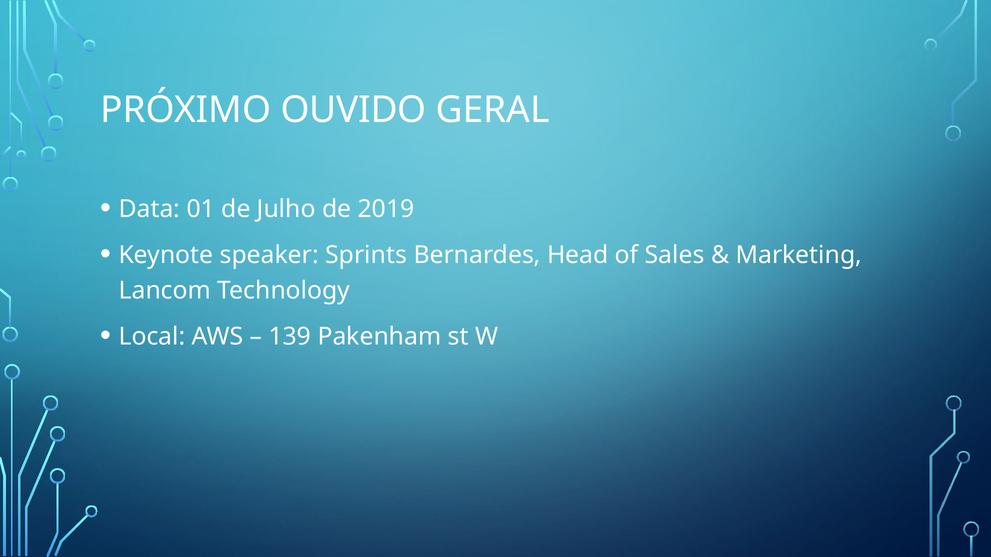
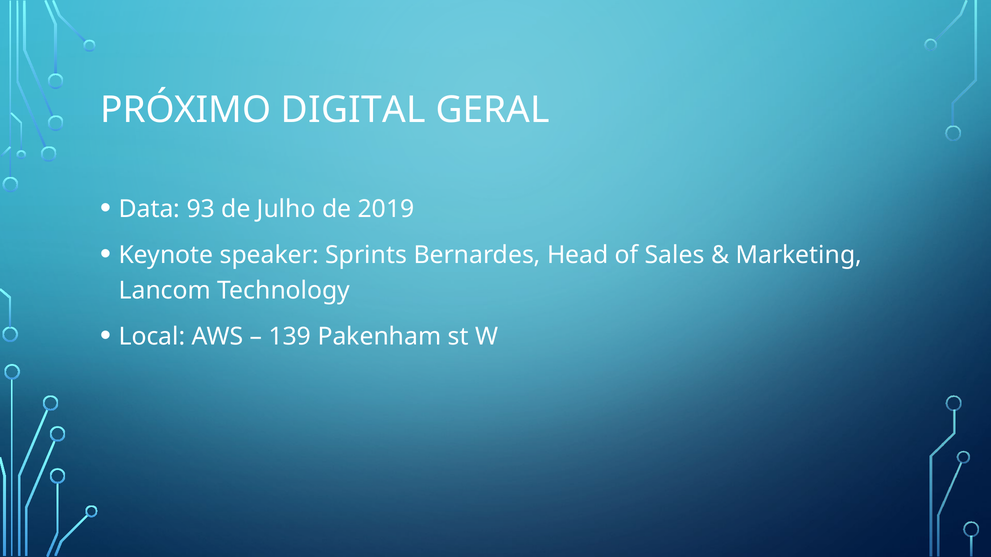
OUVIDO: OUVIDO -> DIGITAL (353, 110)
01: 01 -> 93 (201, 209)
